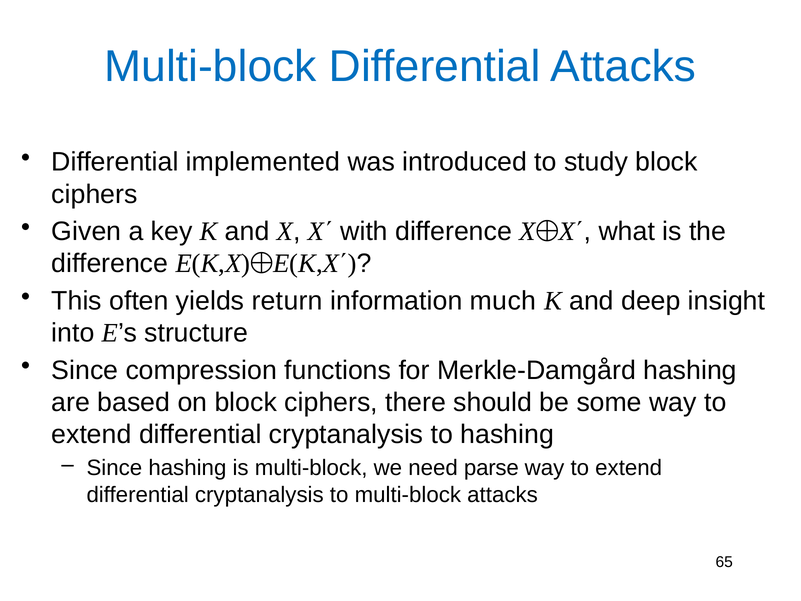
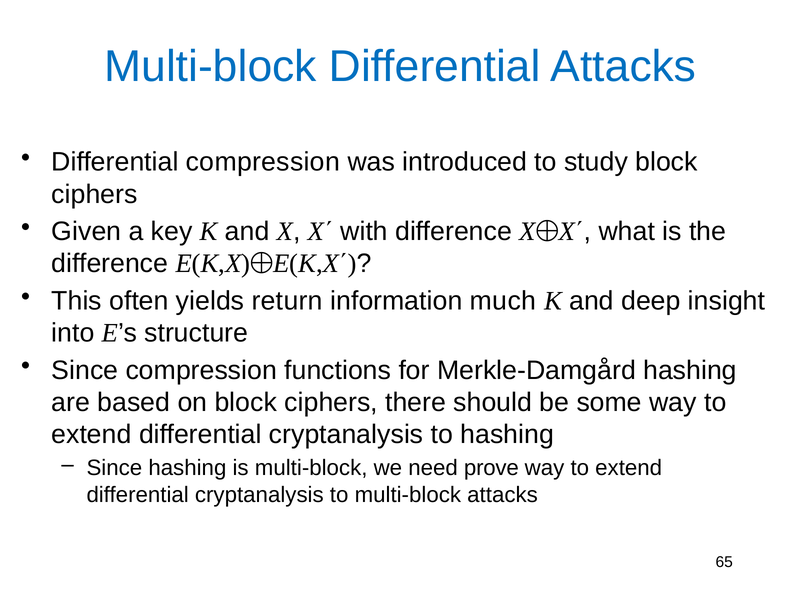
Differential implemented: implemented -> compression (263, 162)
parse: parse -> prove (491, 468)
